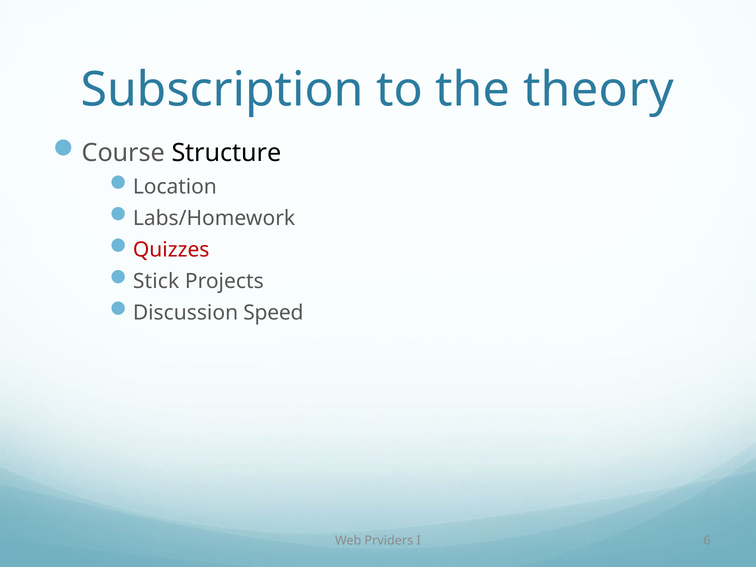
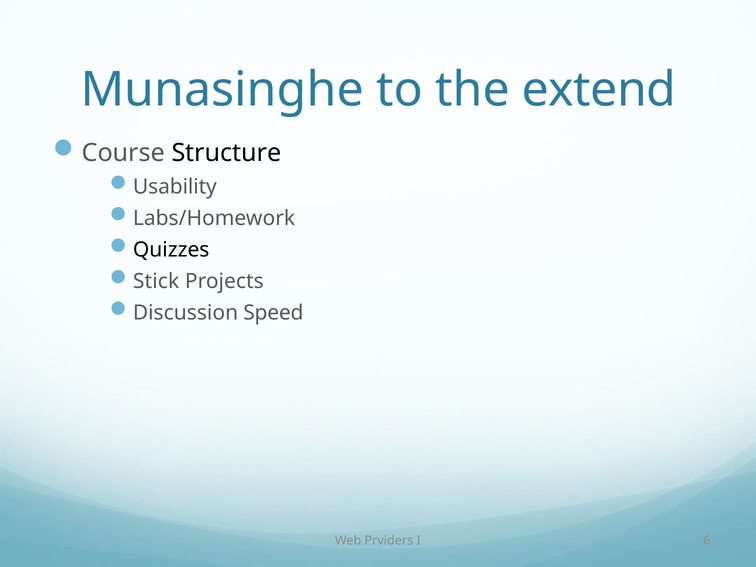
Subscription: Subscription -> Munasinghe (222, 90)
theory: theory -> extend (599, 90)
Location: Location -> Usability (175, 187)
Quizzes colour: red -> black (171, 250)
